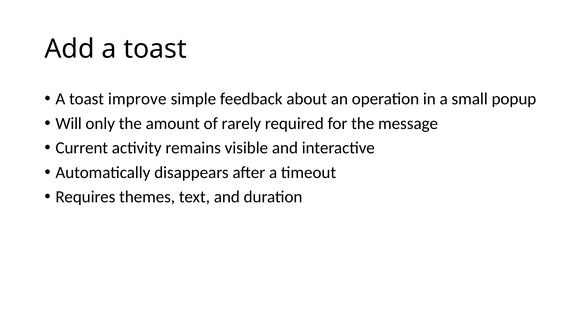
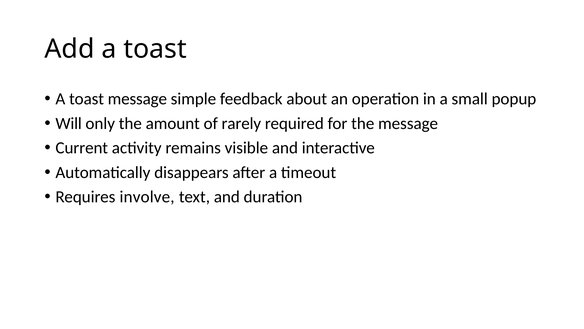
toast improve: improve -> message (137, 99)
themes: themes -> involve (147, 197)
